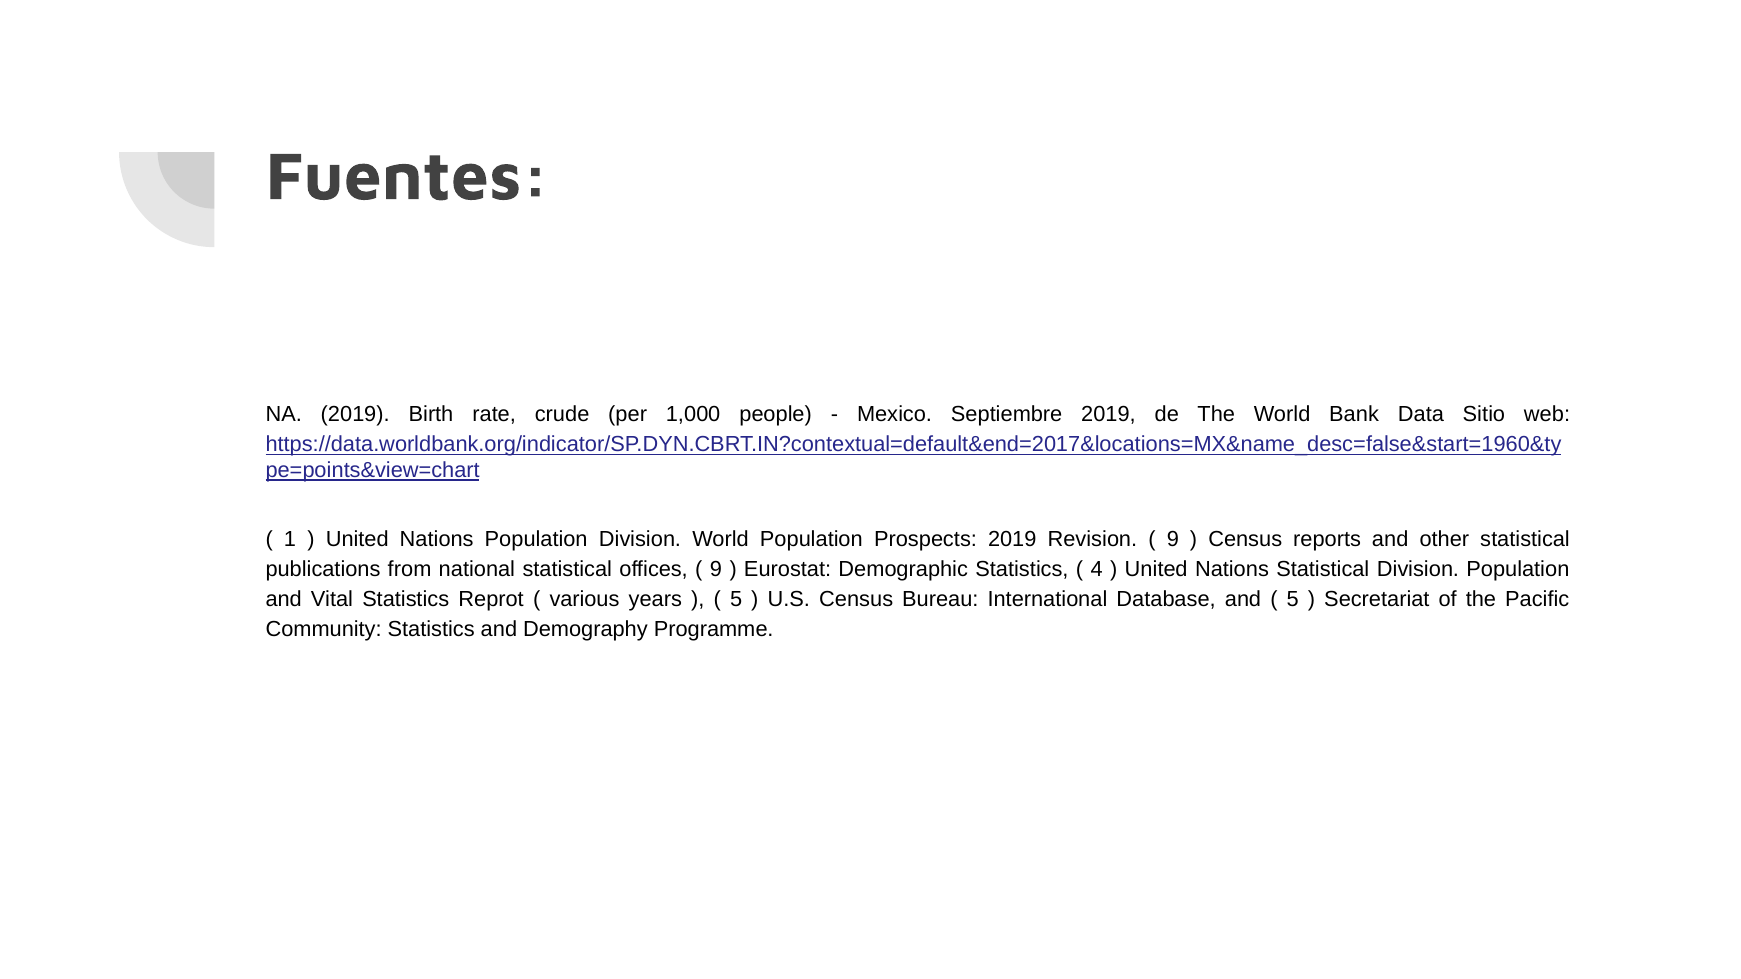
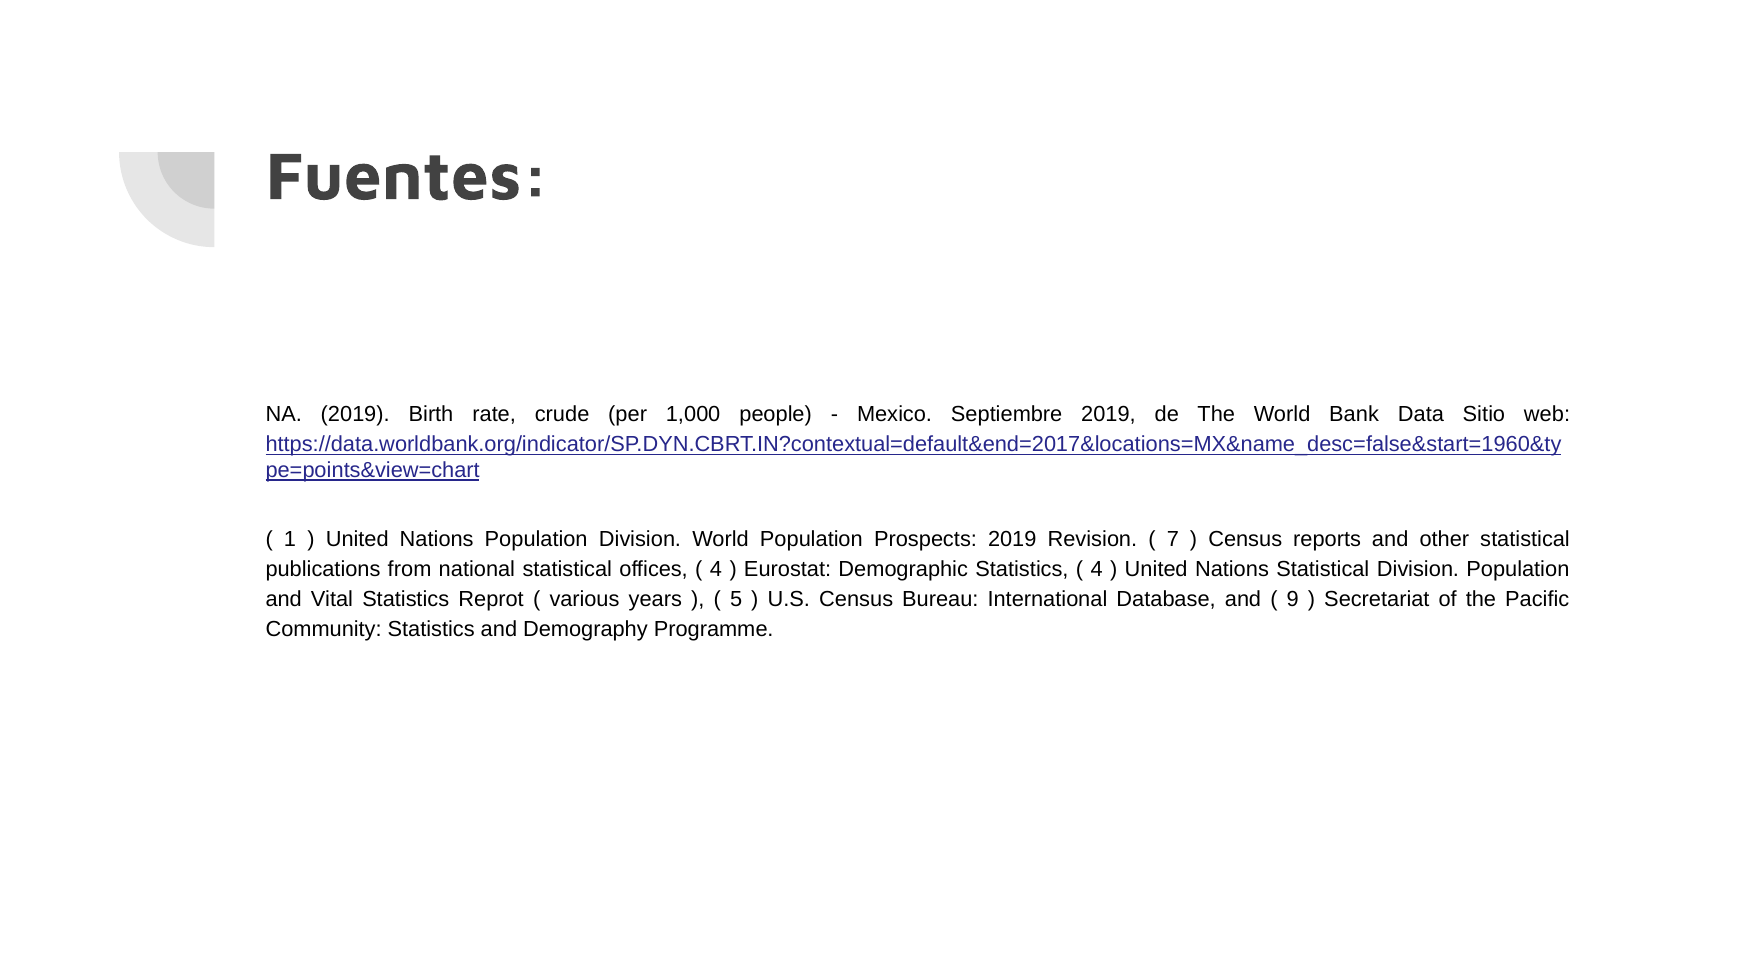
9: 9 -> 7 (1173, 539)
9: 9 -> 4 (716, 569)
5: 5 -> 9 (1293, 600)
